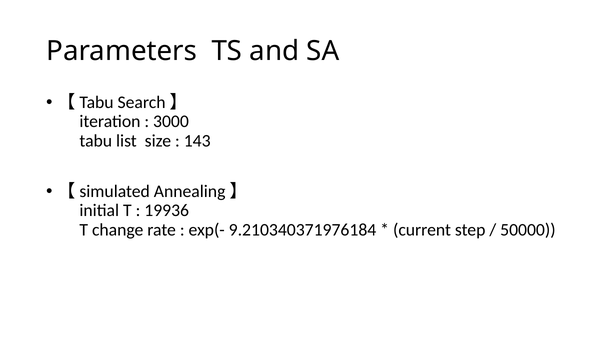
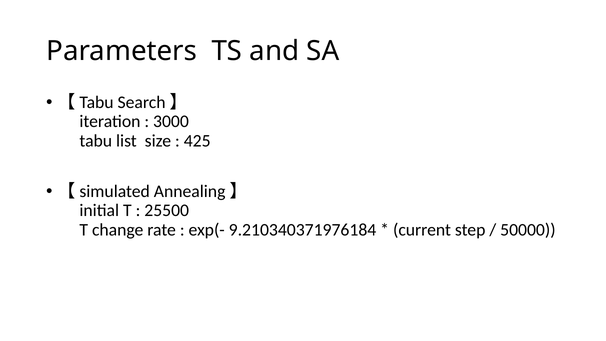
143: 143 -> 425 (197, 141)
19936: 19936 -> 25500 (167, 211)
